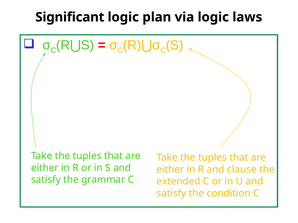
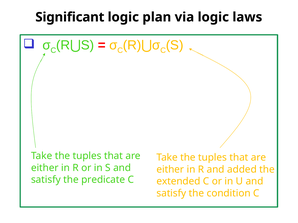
clause: clause -> added (242, 170)
grammar: grammar -> predicate (103, 180)
